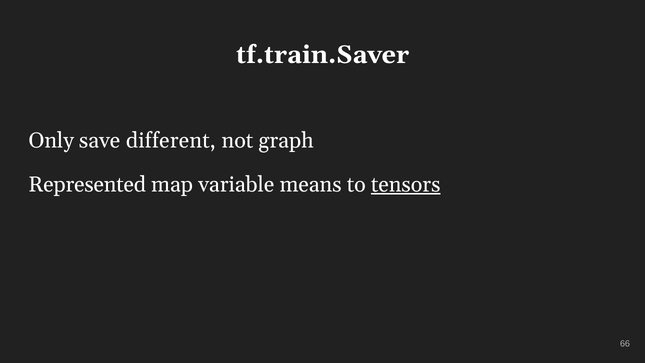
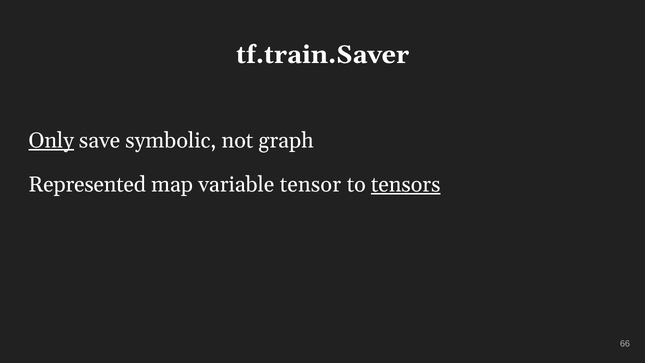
Only underline: none -> present (51, 141)
different: different -> symbolic (171, 141)
means: means -> tensor (310, 185)
